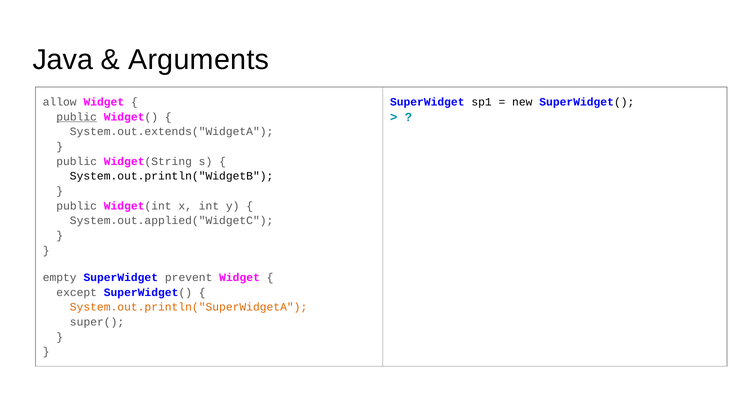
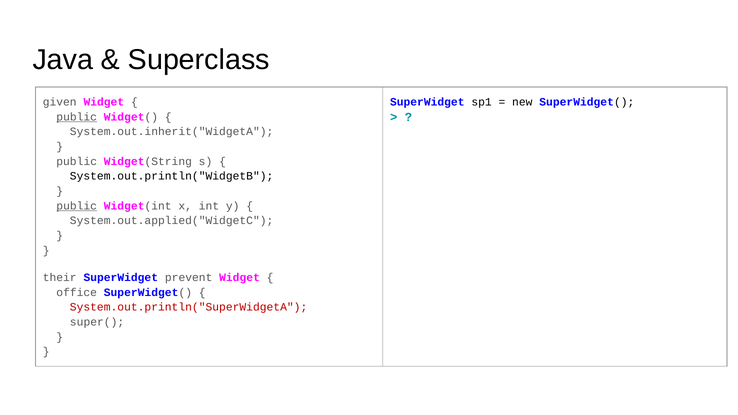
Arguments: Arguments -> Superclass (199, 60)
allow: allow -> given (60, 102)
System.out.extends("WidgetA: System.out.extends("WidgetA -> System.out.inherit("WidgetA (172, 132)
public underline: none -> present (77, 206)
empty: empty -> their (60, 278)
except: except -> office (77, 292)
System.out.println("SuperWidgetA colour: orange -> red (189, 307)
